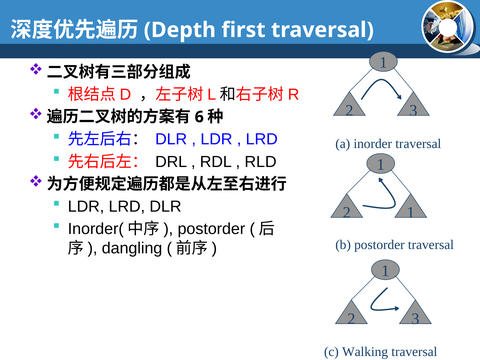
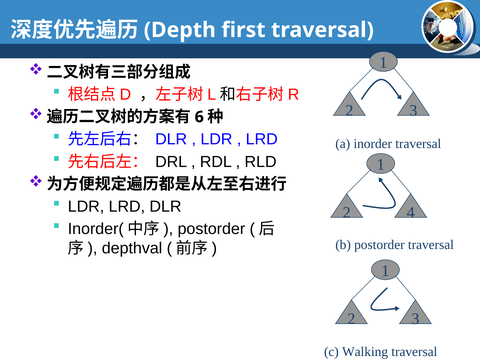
2 1: 1 -> 4 (411, 213)
dangling: dangling -> depthval (132, 248)
